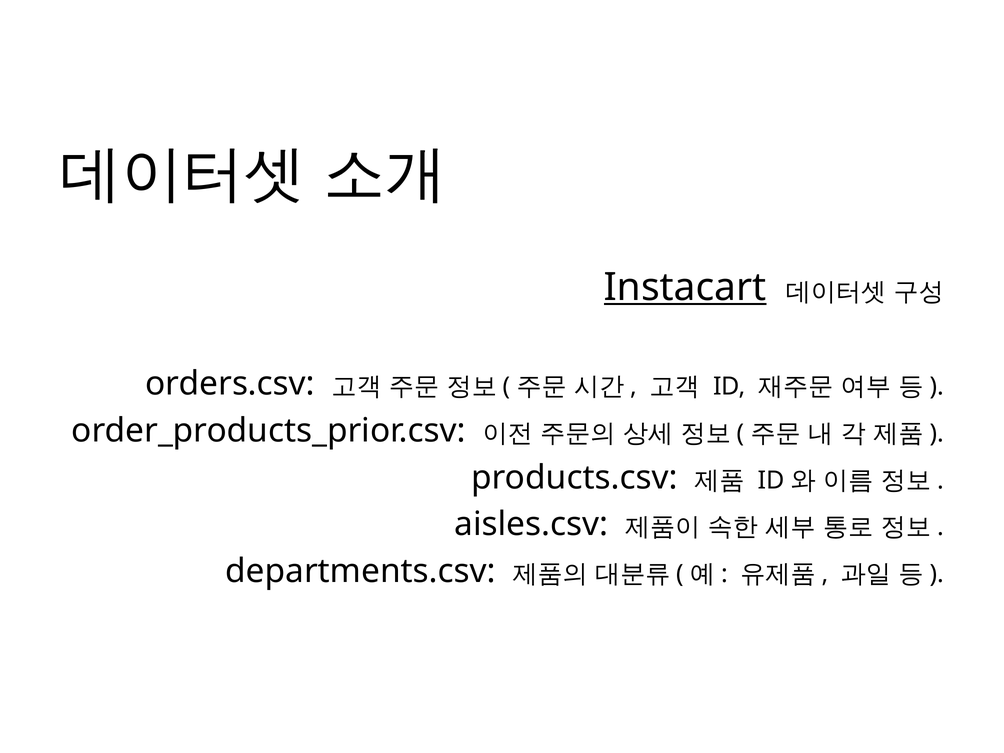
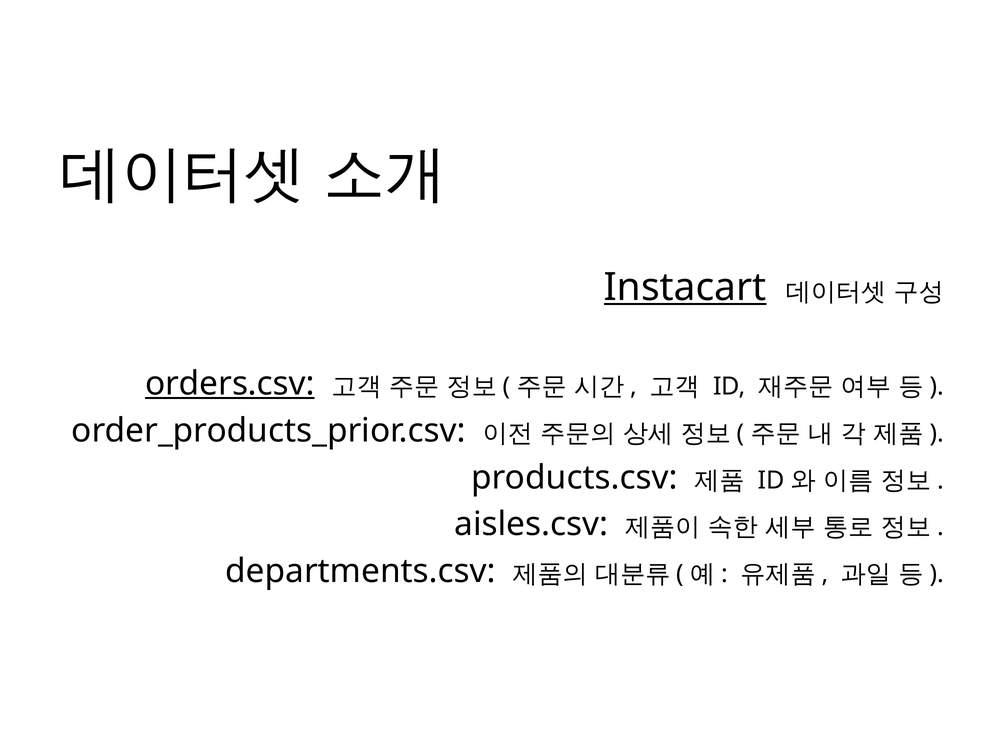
orders.csv underline: none -> present (230, 384)
